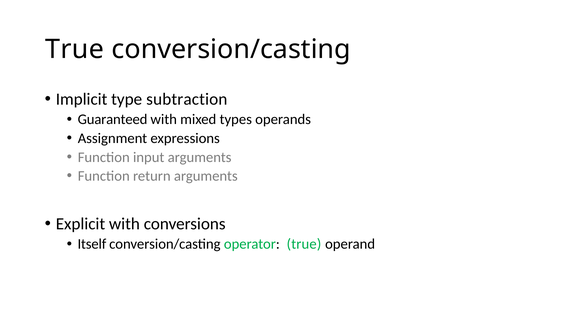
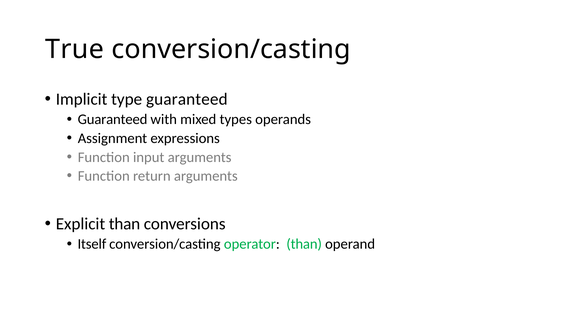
type subtraction: subtraction -> guaranteed (187, 99)
Explicit with: with -> than (125, 224)
operator true: true -> than (304, 244)
